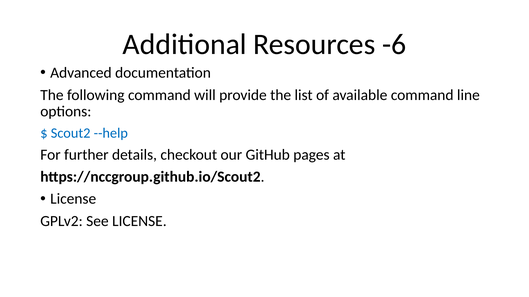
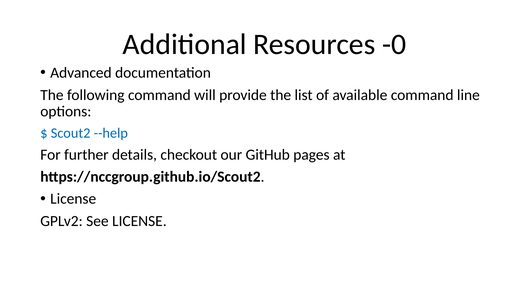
-6: -6 -> -0 (394, 44)
